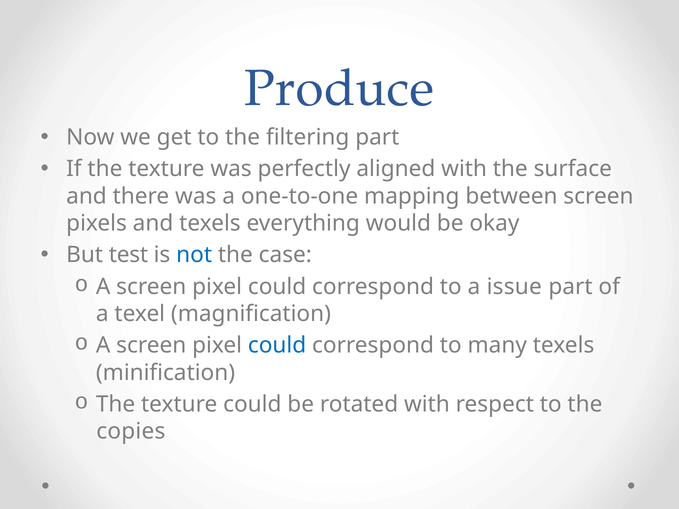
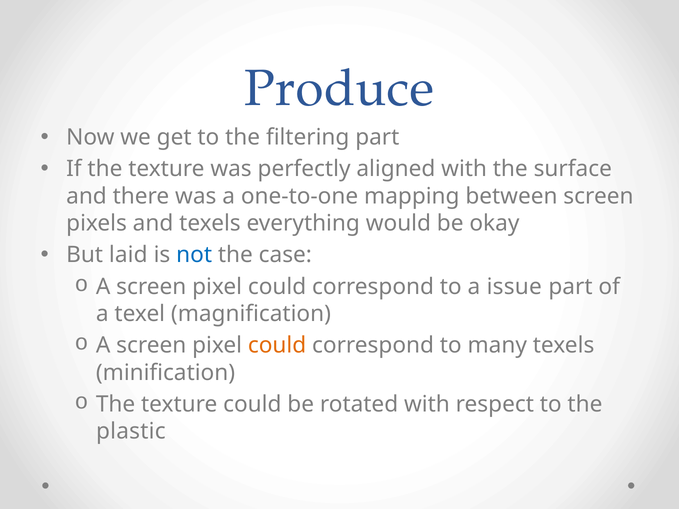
test: test -> laid (128, 255)
could colour: blue -> orange (277, 346)
copies: copies -> plastic (131, 432)
